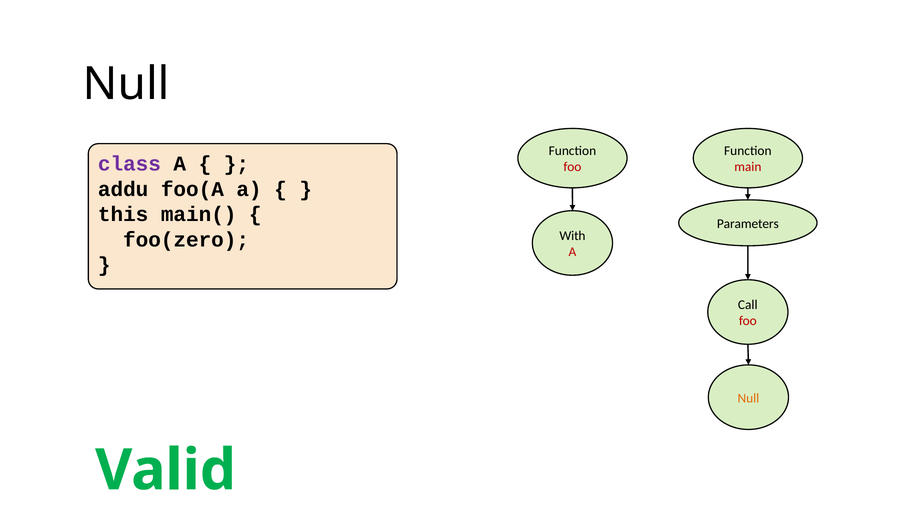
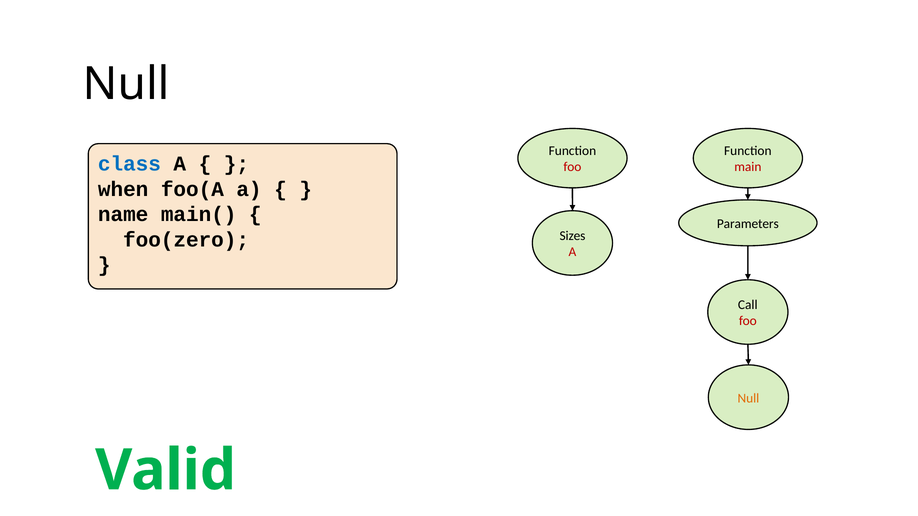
class colour: purple -> blue (129, 164)
addu: addu -> when (123, 189)
this: this -> name (123, 215)
With: With -> Sizes (572, 236)
